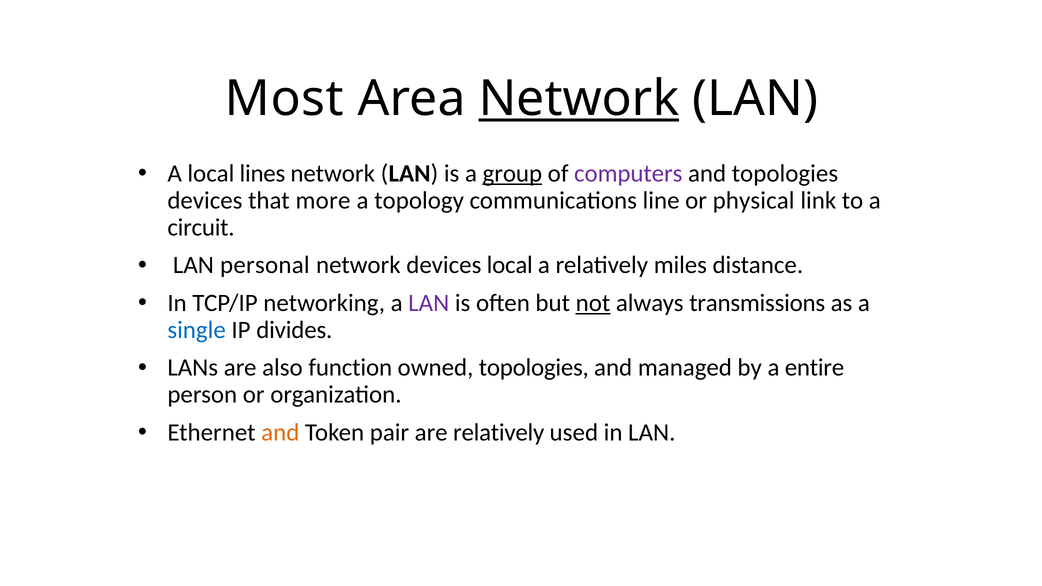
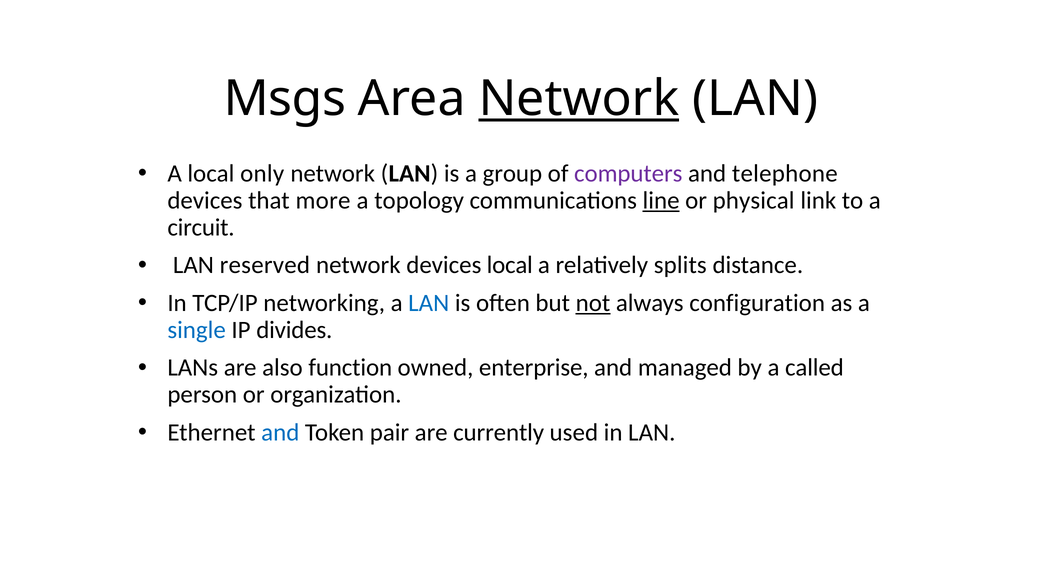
Most: Most -> Msgs (285, 99)
lines: lines -> only (262, 174)
group underline: present -> none (512, 174)
and topologies: topologies -> telephone (785, 174)
line underline: none -> present (661, 200)
personal: personal -> reserved (265, 265)
miles: miles -> splits (680, 265)
LAN colour: purple -> blue (429, 303)
transmissions: transmissions -> configuration (757, 303)
owned topologies: topologies -> enterprise (534, 368)
entire: entire -> called (814, 368)
and colour: orange -> blue (280, 433)
are relatively: relatively -> currently (499, 433)
